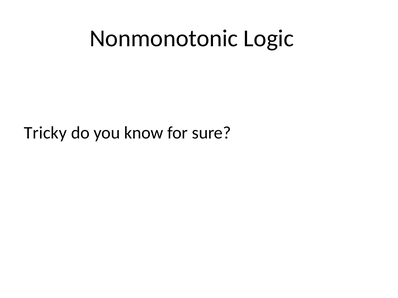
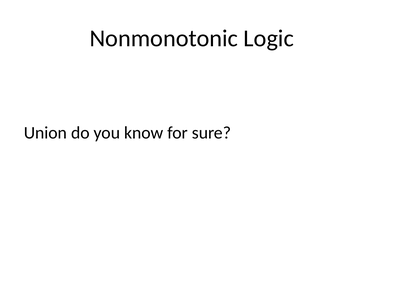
Tricky: Tricky -> Union (45, 133)
